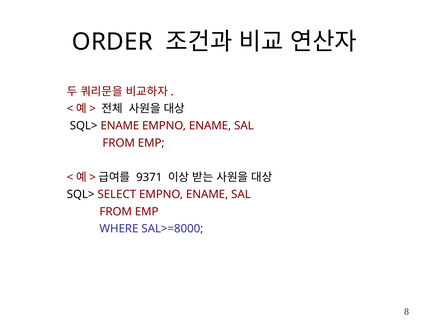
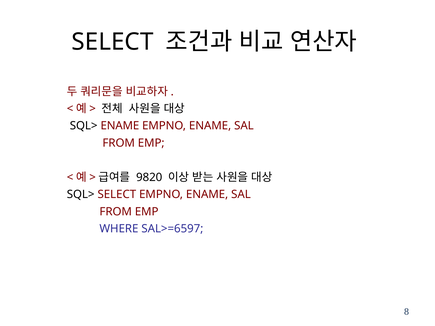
ORDER: ORDER -> SELECT (112, 42)
9371: 9371 -> 9820 (149, 177)
SAL>=8000: SAL>=8000 -> SAL>=6597 (172, 229)
